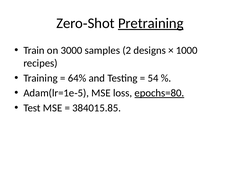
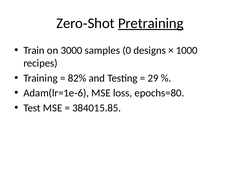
2: 2 -> 0 (127, 50)
64%: 64% -> 82% (77, 78)
54: 54 -> 29 (153, 78)
5: 5 -> 6 (83, 93)
epochs=80 underline: present -> none (159, 93)
